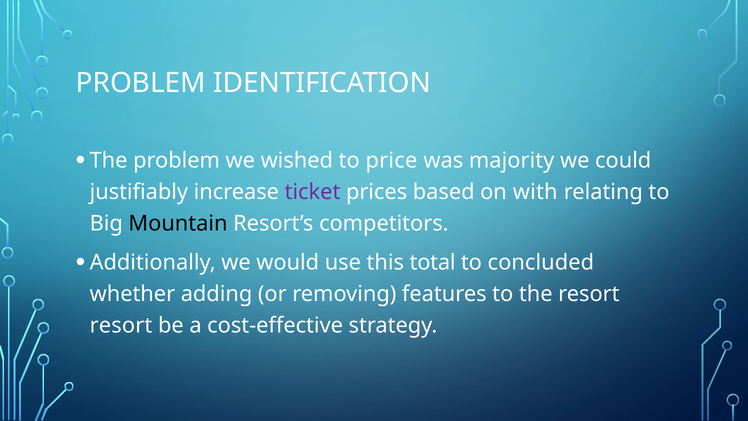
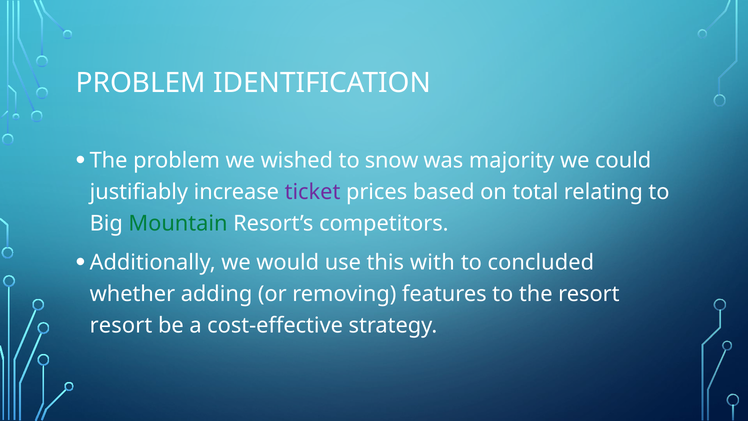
price: price -> snow (392, 161)
with: with -> total (535, 192)
Mountain colour: black -> green (178, 223)
total: total -> with (432, 262)
